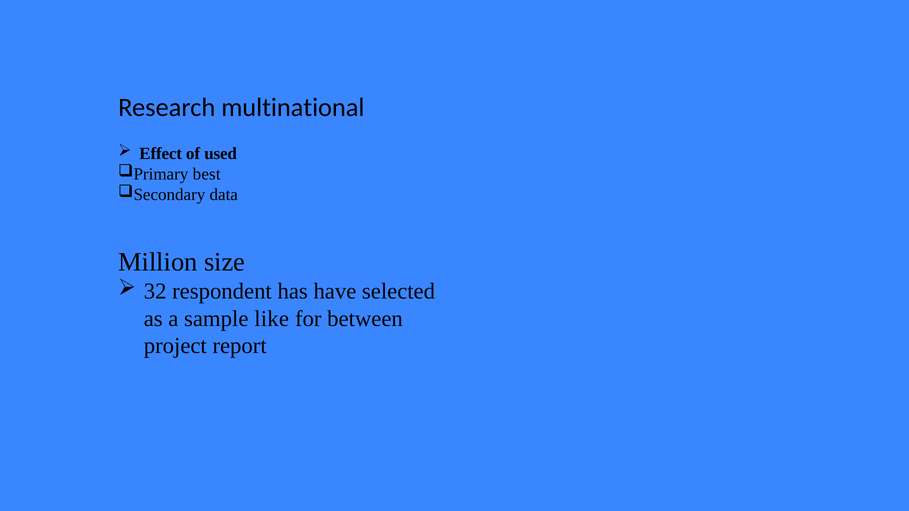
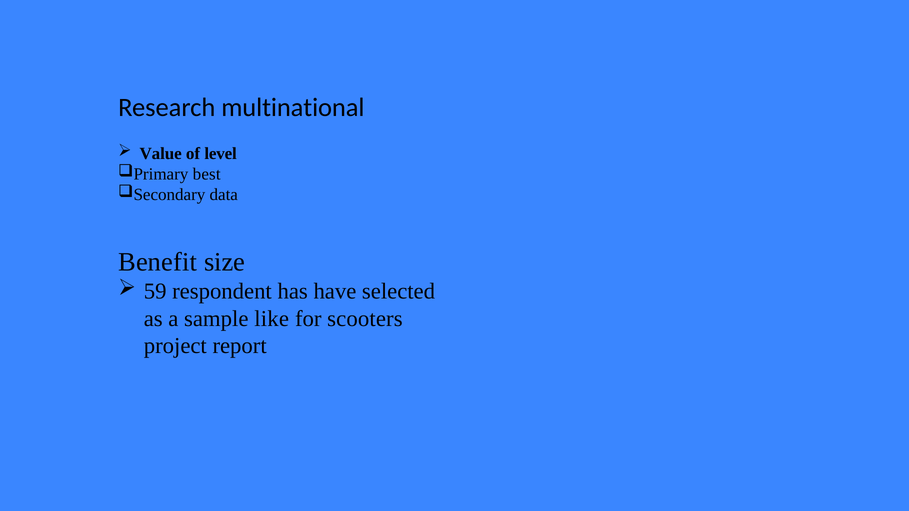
Effect: Effect -> Value (161, 154)
used: used -> level (221, 154)
Million: Million -> Benefit (158, 262)
32: 32 -> 59 (155, 292)
between: between -> scooters (365, 319)
